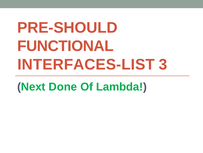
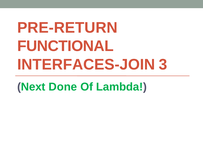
PRE-SHOULD: PRE-SHOULD -> PRE-RETURN (67, 28)
INTERFACES-LIST: INTERFACES-LIST -> INTERFACES-JOIN (86, 64)
